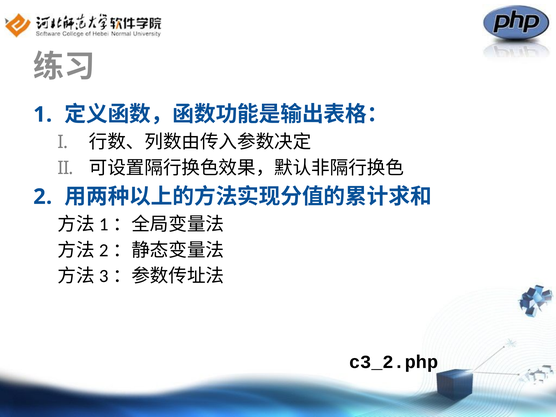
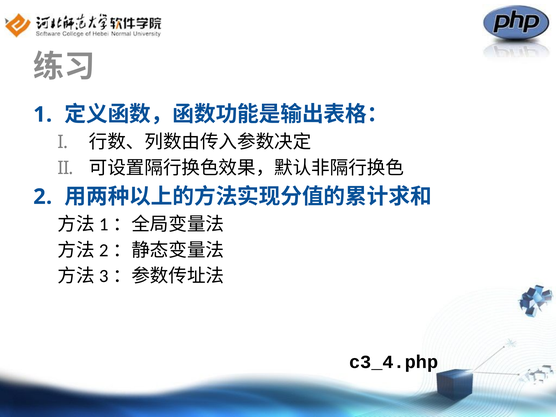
c3_2.php: c3_2.php -> c3_4.php (394, 362)
